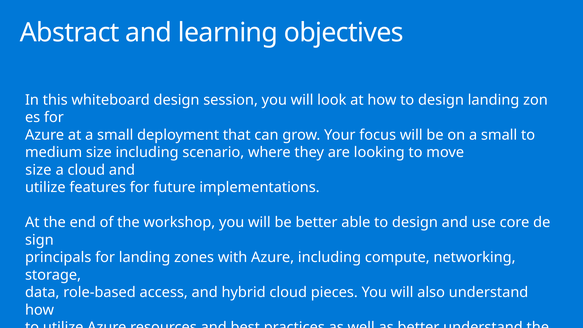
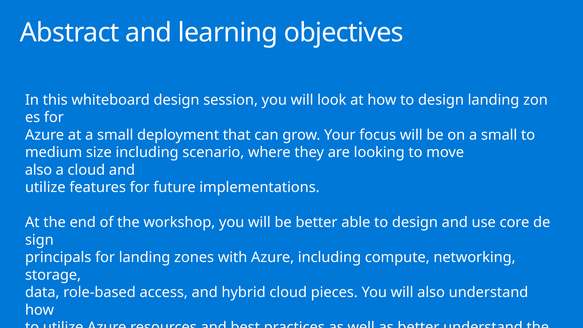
size: size -> also (38, 170)
